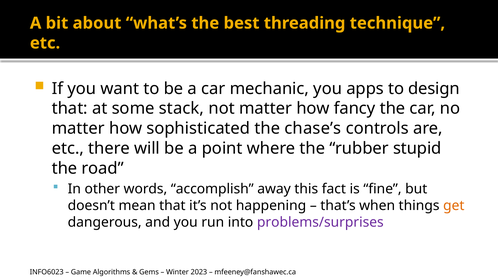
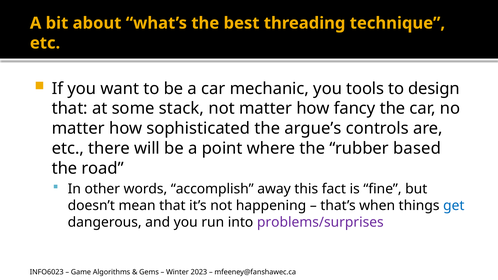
apps: apps -> tools (365, 89)
chase’s: chase’s -> argue’s (313, 128)
stupid: stupid -> based (417, 148)
get colour: orange -> blue (454, 206)
